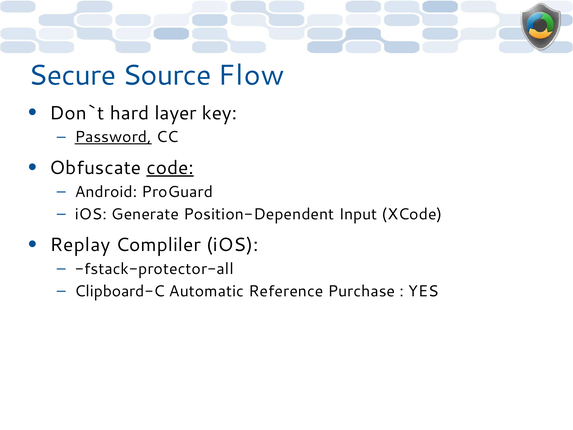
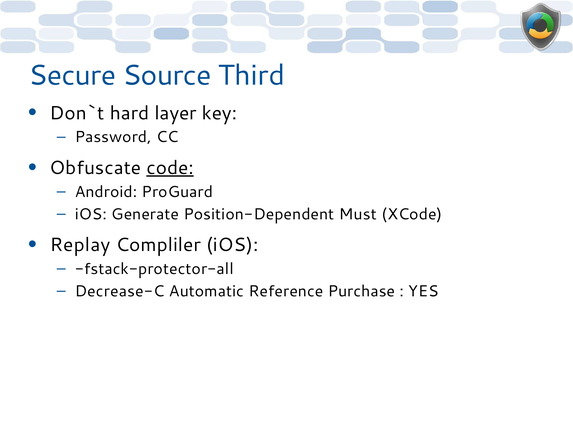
Flow: Flow -> Third (251, 75)
Password underline: present -> none (113, 137)
Input: Input -> Must (358, 214)
Clipboard-C: Clipboard-C -> Decrease-C (120, 291)
